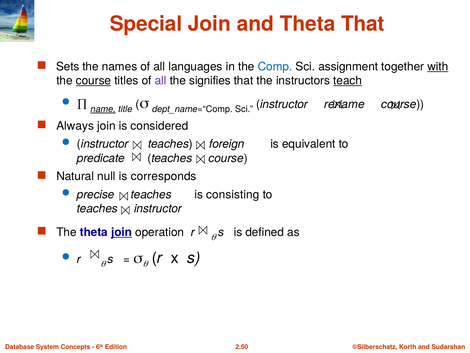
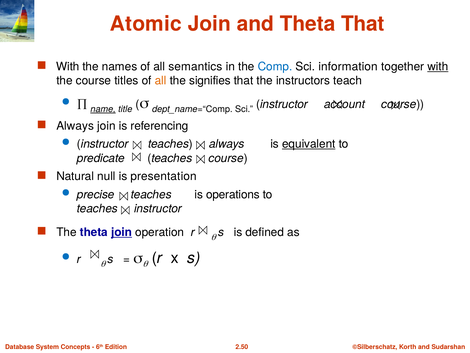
Special: Special -> Atomic (146, 24)
Sets: Sets -> With (68, 66)
languages: languages -> semantics (195, 66)
assignment: assignment -> information (348, 66)
course underline: present -> none (93, 81)
all colour: purple -> orange (161, 81)
teach underline: present -> none (348, 81)
rename: rename -> account (345, 104)
considered: considered -> referencing (159, 126)
teaches foreign: foreign -> always (227, 144)
equivalent underline: none -> present (309, 144)
corresponds: corresponds -> presentation (164, 176)
consisting: consisting -> operations (233, 194)
